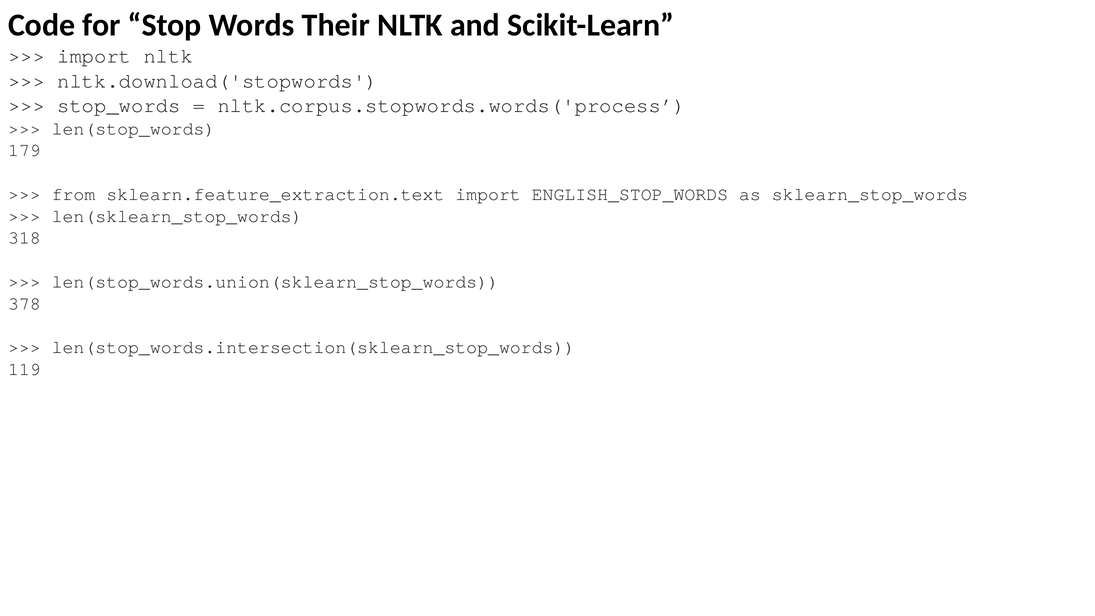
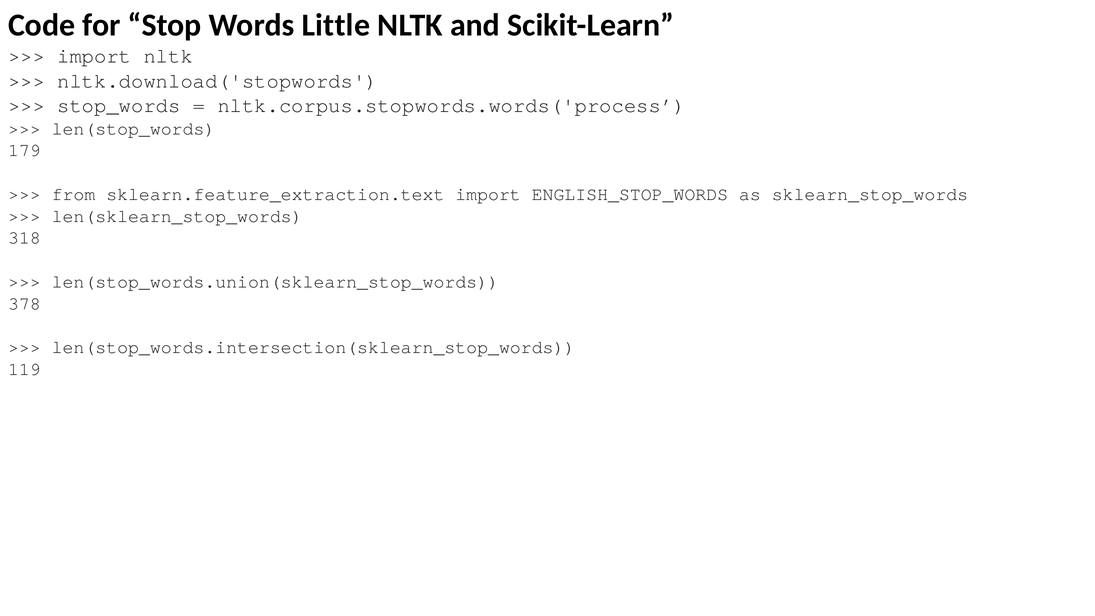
Their: Their -> Little (336, 25)
